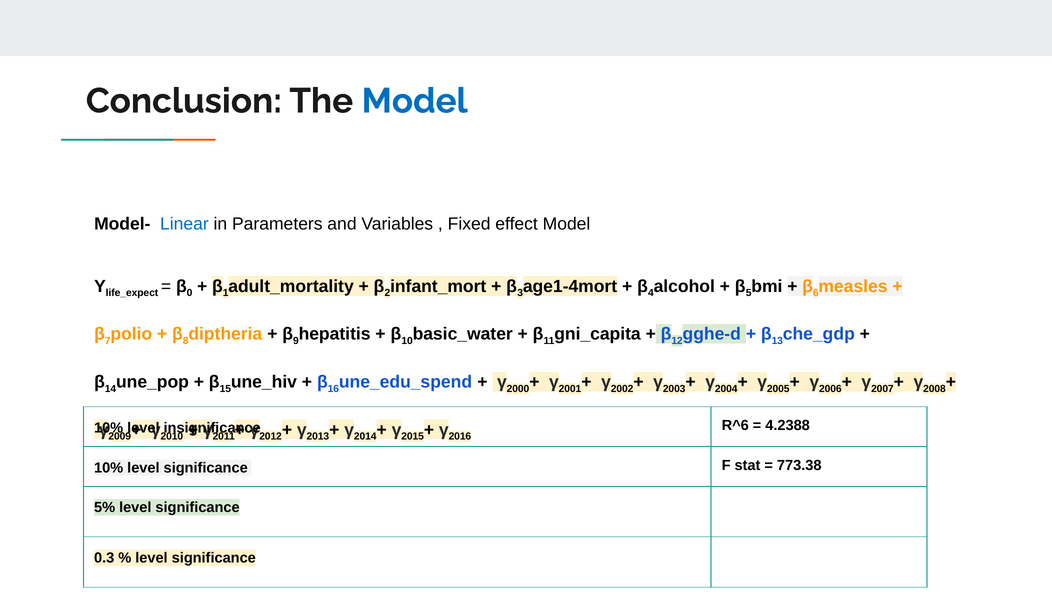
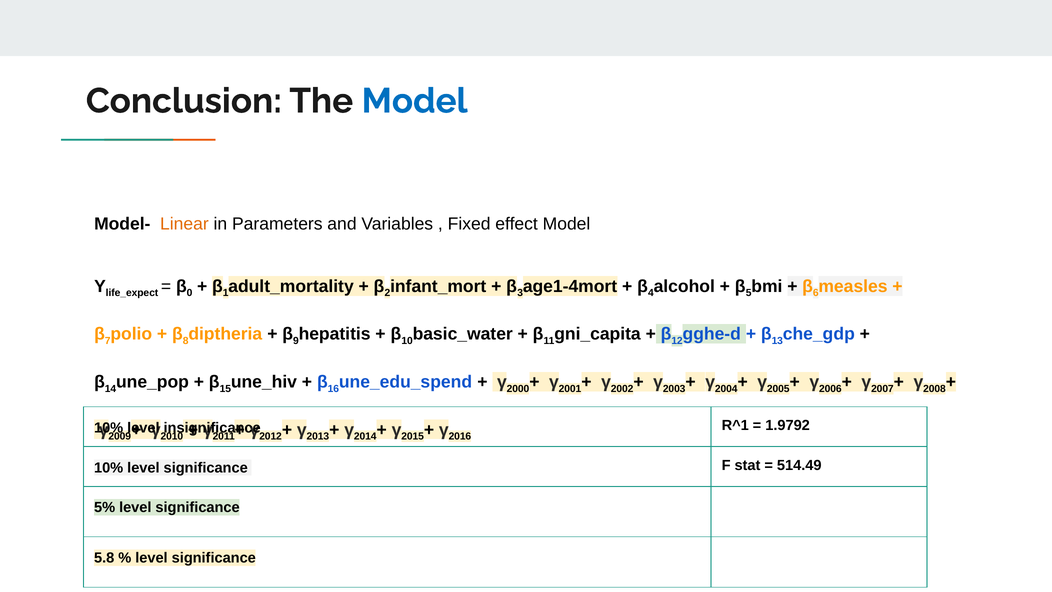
Linear colour: blue -> orange (184, 224)
R^6: R^6 -> R^1 (735, 425)
4.2388: 4.2388 -> 1.9792 (788, 425)
773.38: 773.38 -> 514.49 (799, 465)
0.3: 0.3 -> 5.8 (104, 558)
